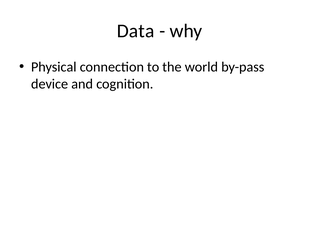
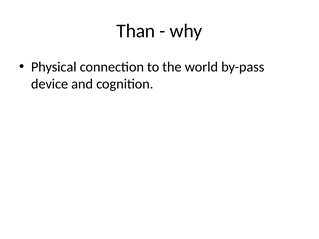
Data: Data -> Than (136, 31)
